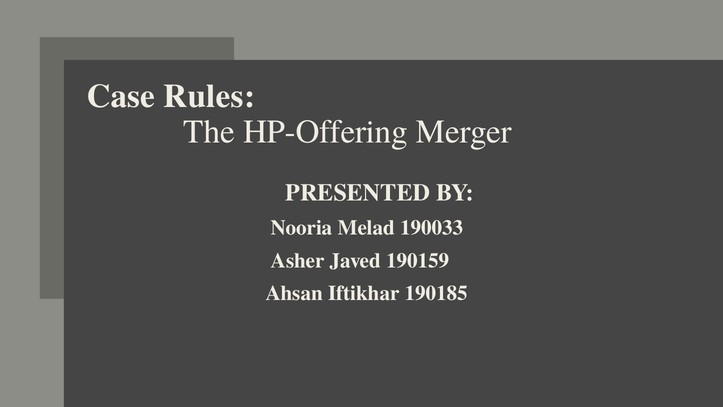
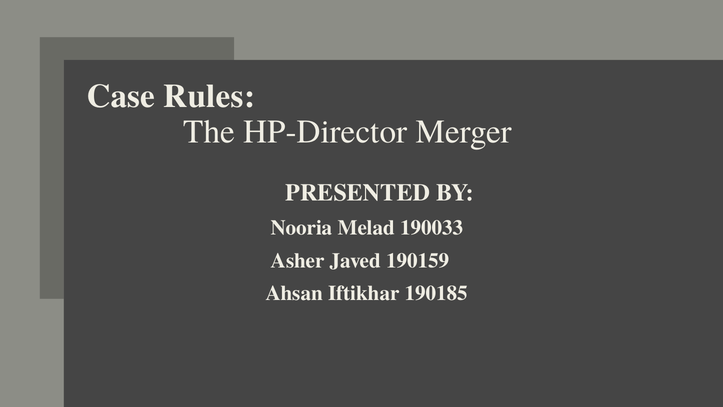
HP-Offering: HP-Offering -> HP-Director (325, 132)
